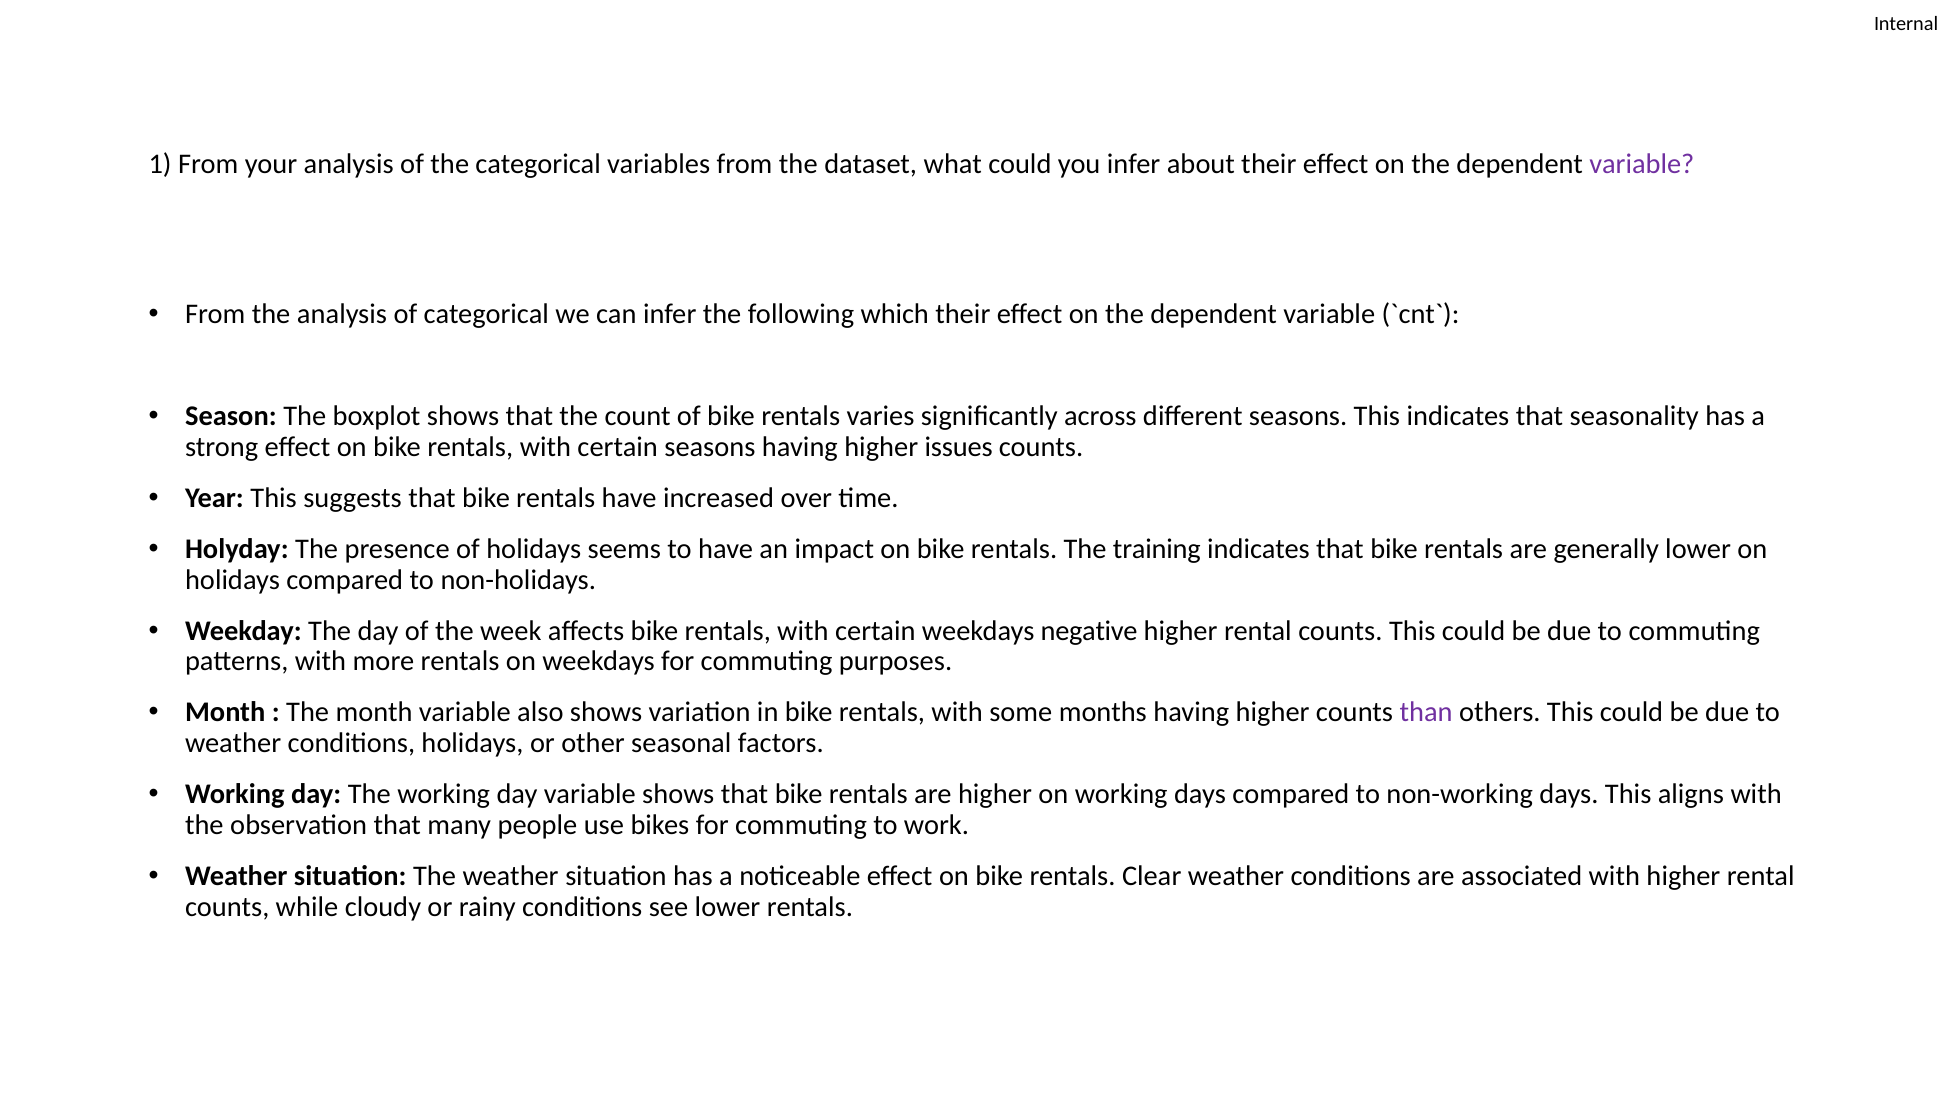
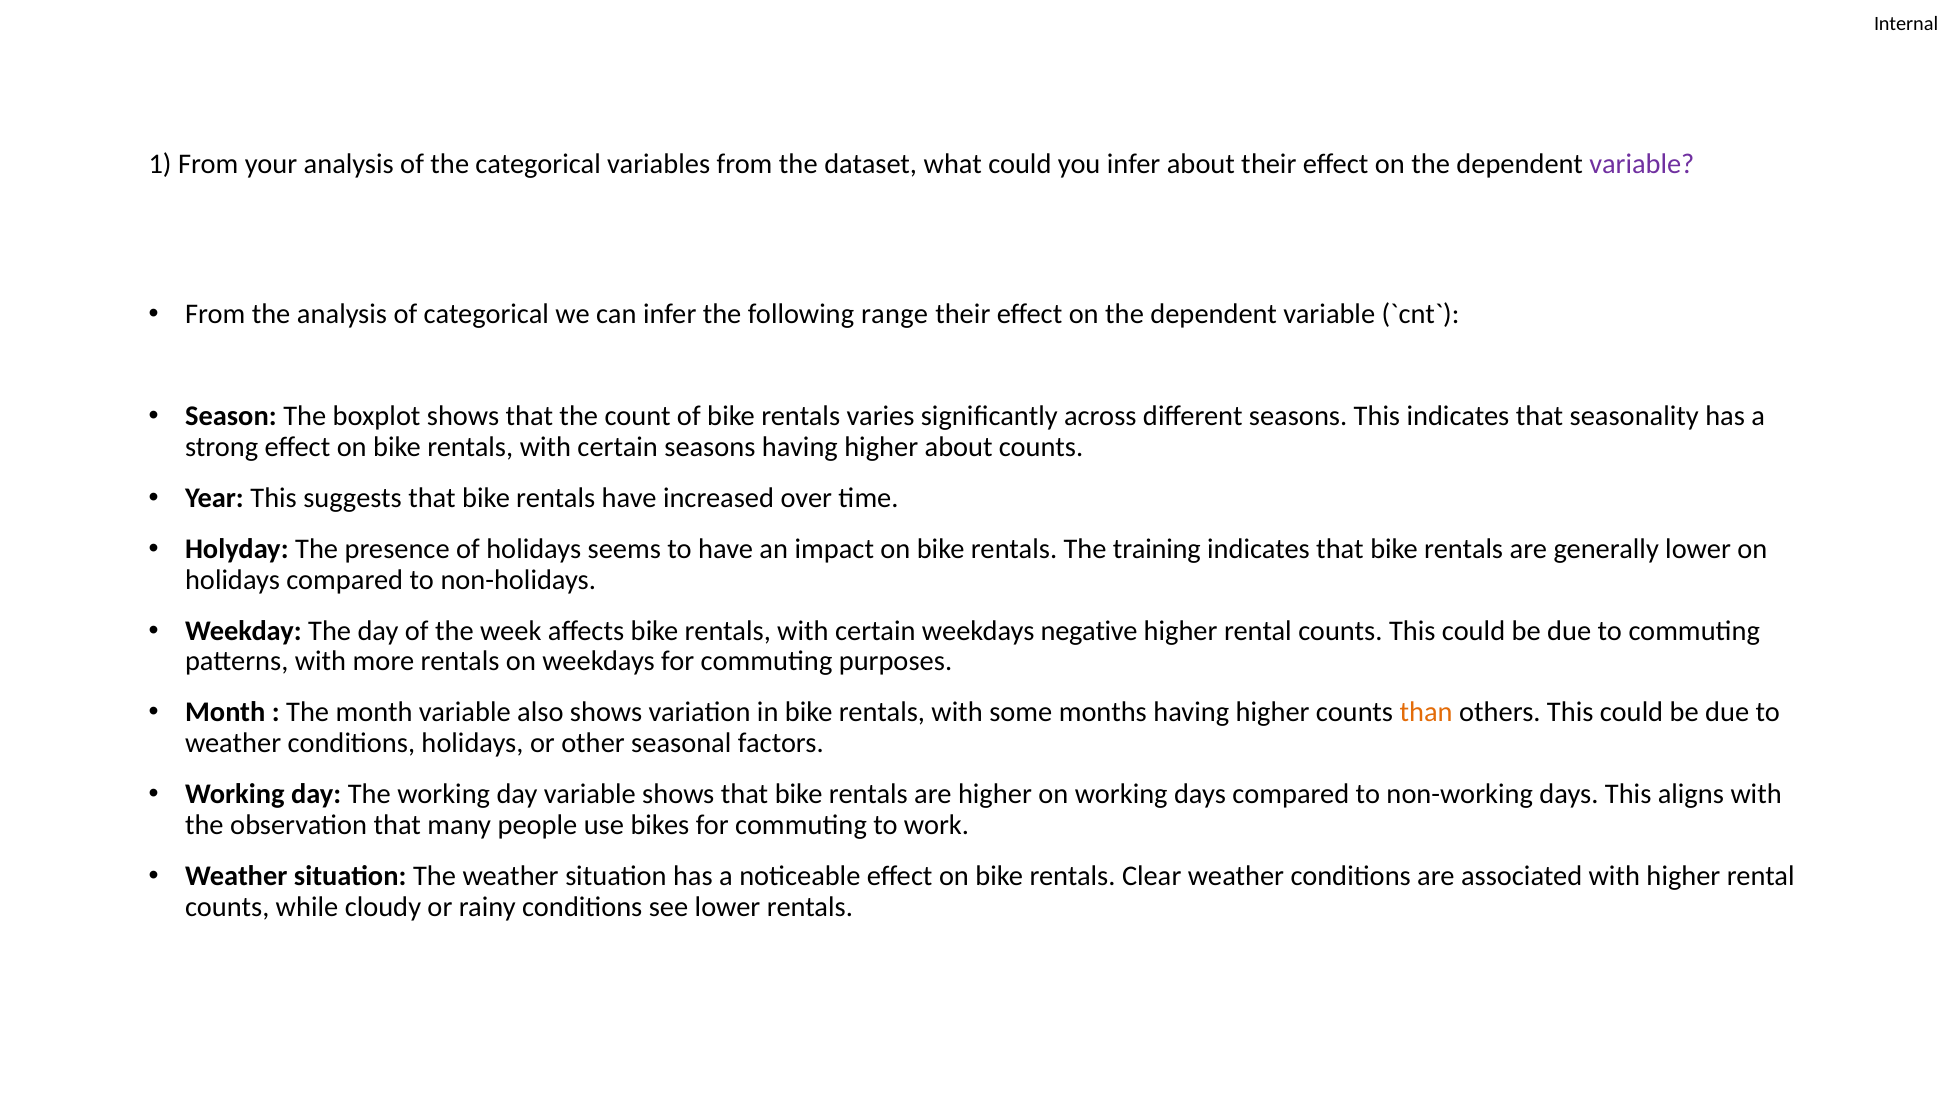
which: which -> range (895, 314)
higher issues: issues -> about (959, 447)
than colour: purple -> orange (1426, 713)
